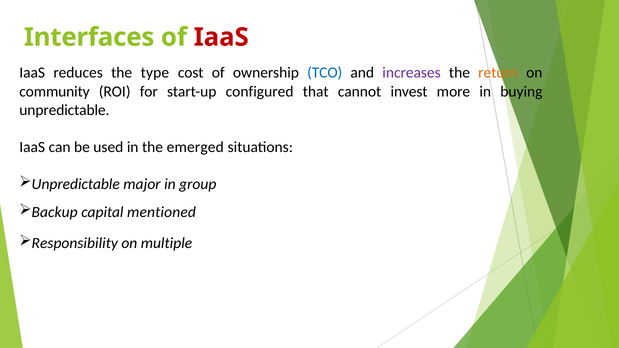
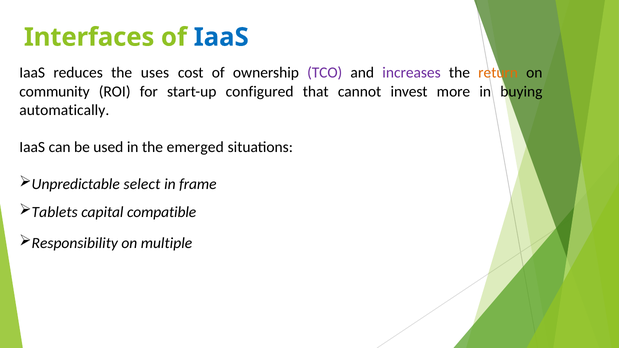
IaaS colour: red -> blue (221, 37)
type: type -> uses (155, 73)
TCO colour: blue -> purple (325, 73)
unpredictable: unpredictable -> automatically (64, 110)
major: major -> select (142, 184)
group: group -> frame (198, 184)
Backup: Backup -> Tablets (55, 212)
mentioned: mentioned -> compatible (162, 212)
